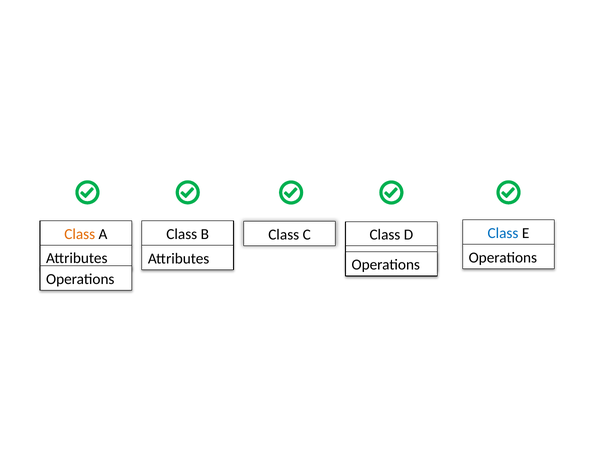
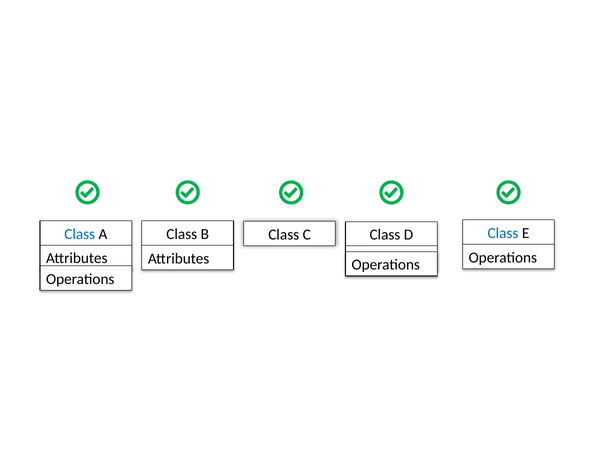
Class colour: orange -> blue (80, 234)
